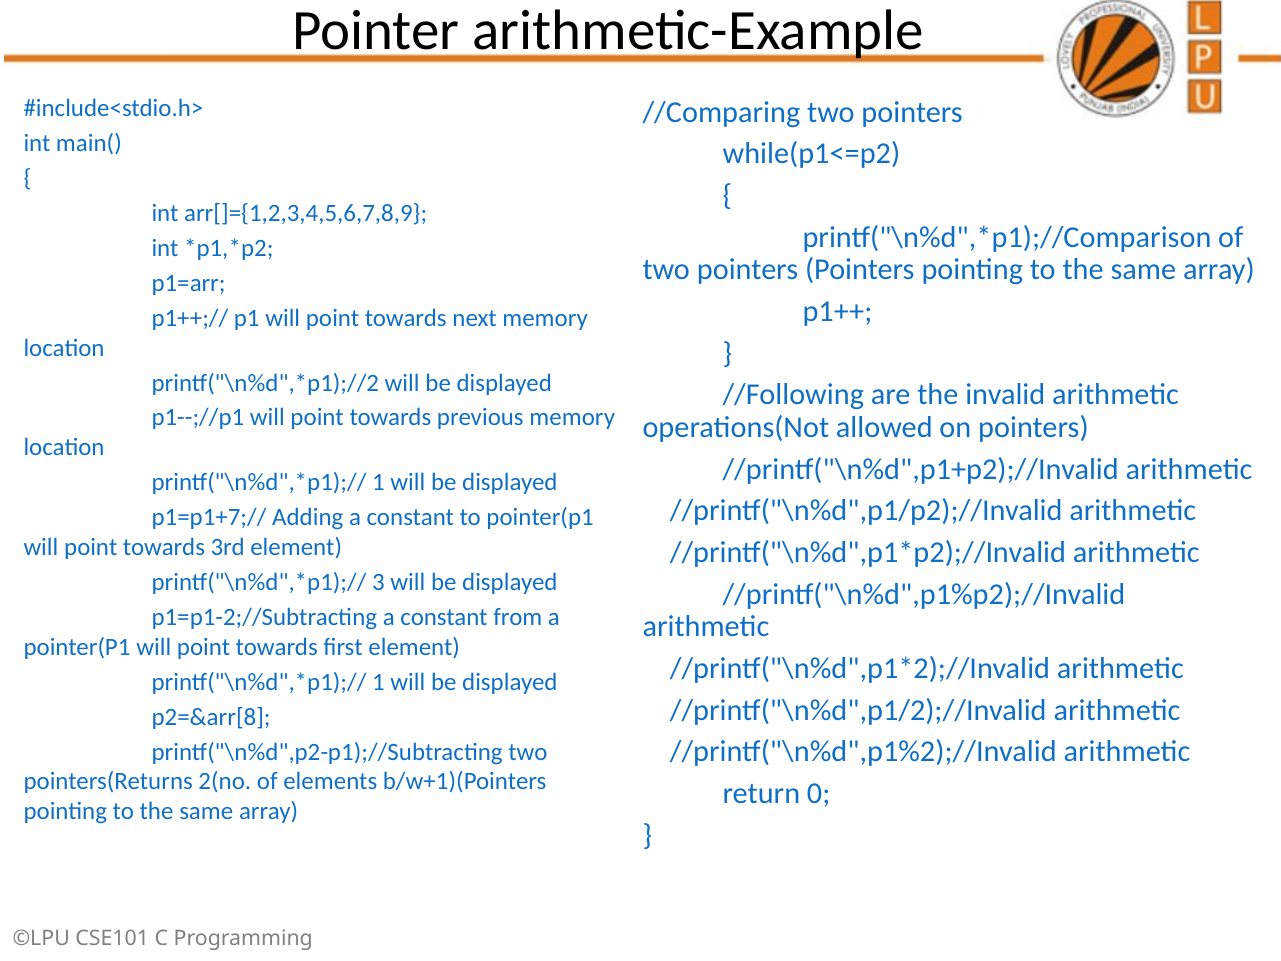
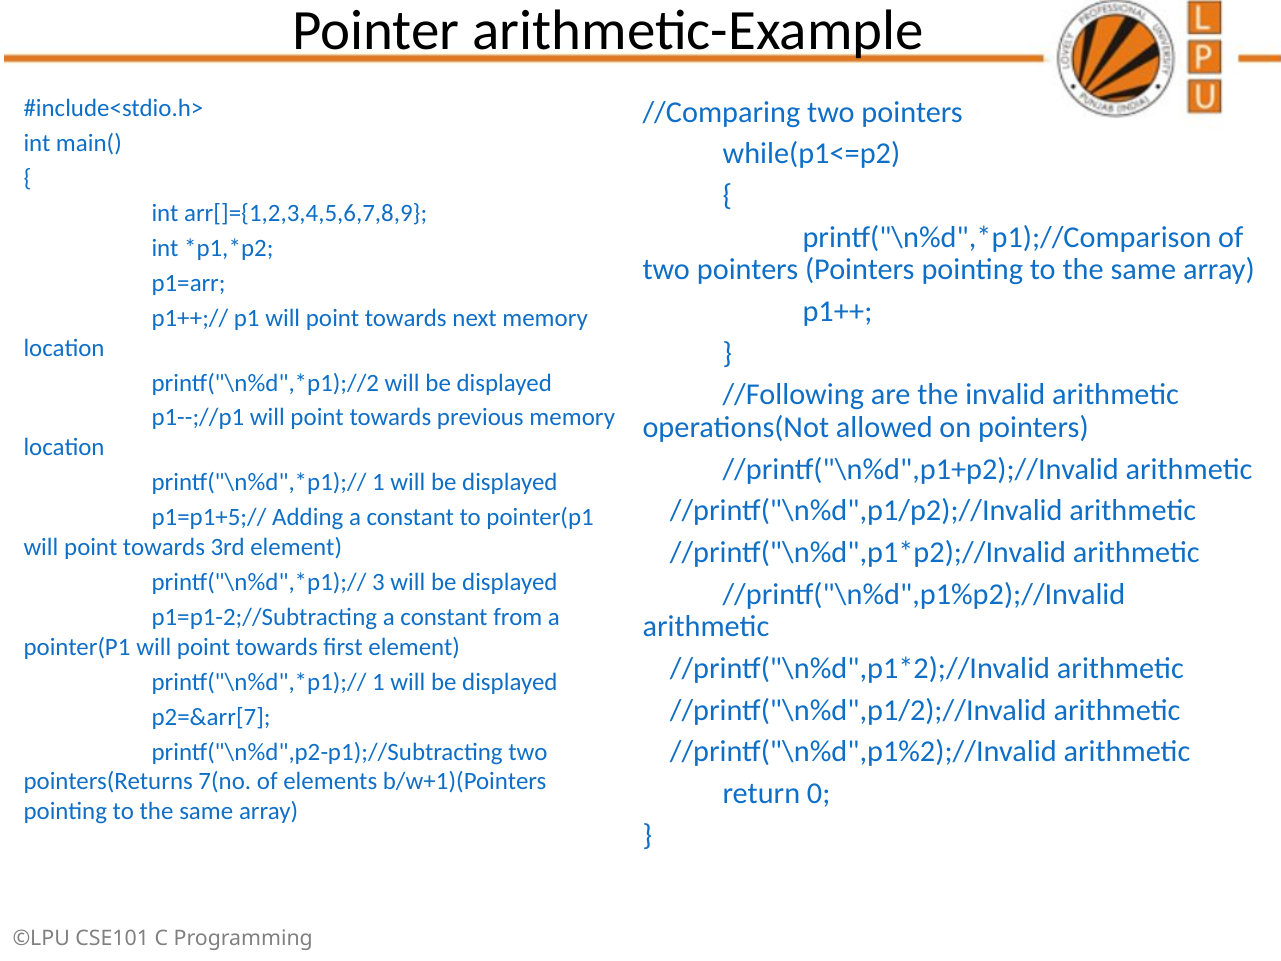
p1=p1+7;//: p1=p1+7;// -> p1=p1+5;// (209, 517)
p2=&arr[8: p2=&arr[8 -> p2=&arr[7 (211, 717)
2(no: 2(no -> 7(no (225, 782)
